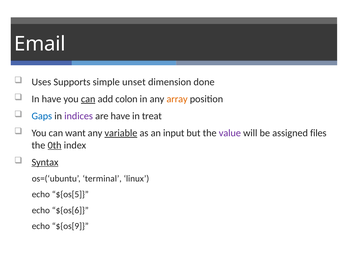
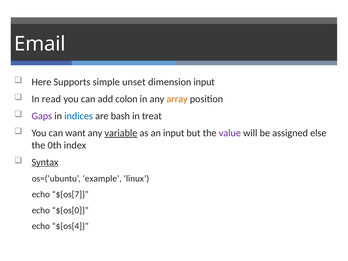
Uses: Uses -> Here (41, 82)
dimension done: done -> input (204, 82)
In have: have -> read (51, 99)
can underline: present -> none (88, 99)
Gaps colour: blue -> purple (42, 116)
indices colour: purple -> blue (79, 116)
are have: have -> bash (120, 116)
files: files -> else (318, 133)
0th underline: present -> none (55, 145)
terminal: terminal -> example (102, 179)
${os[5: ${os[5 -> ${os[7 (70, 194)
${os[6: ${os[6 -> ${os[0 (70, 210)
${os[9: ${os[9 -> ${os[4 (70, 226)
